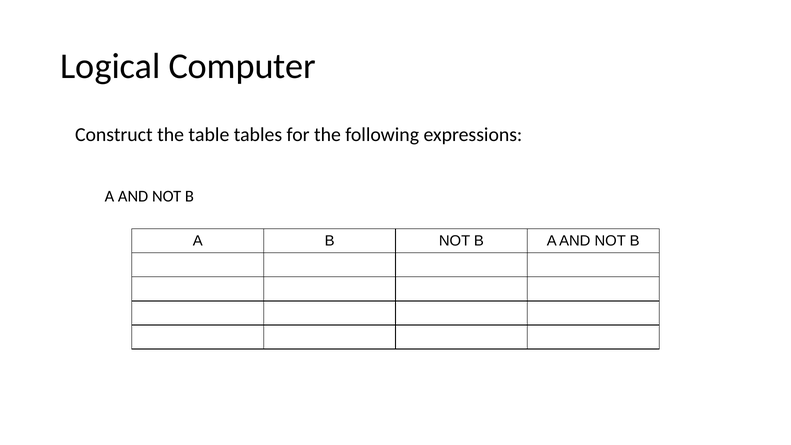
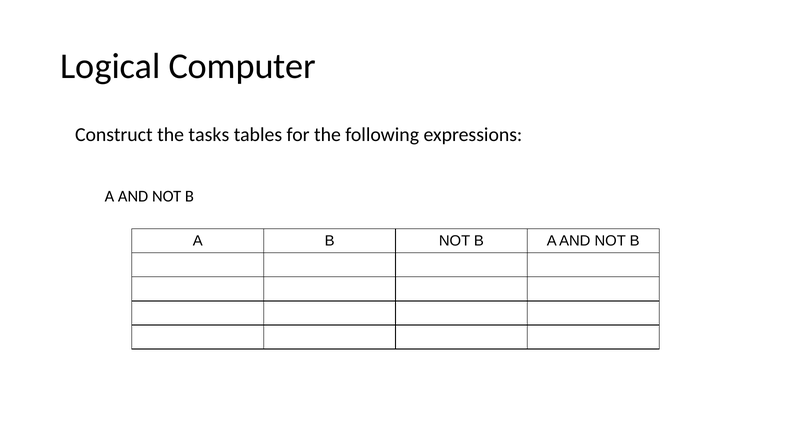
table: table -> tasks (209, 135)
